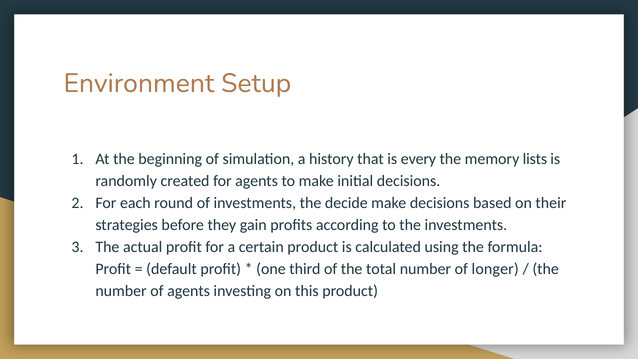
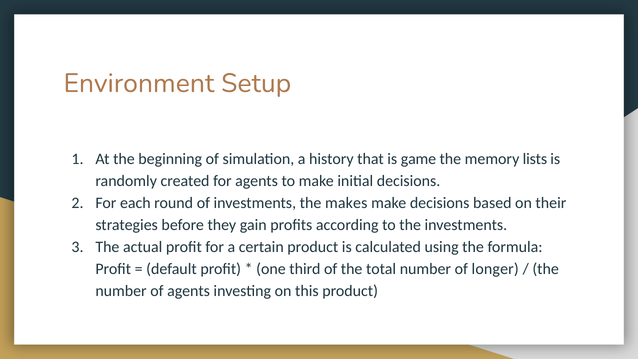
every: every -> game (418, 159)
decide: decide -> makes (346, 203)
